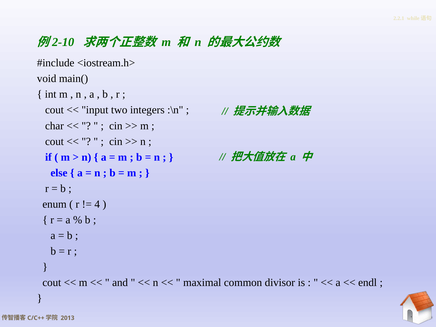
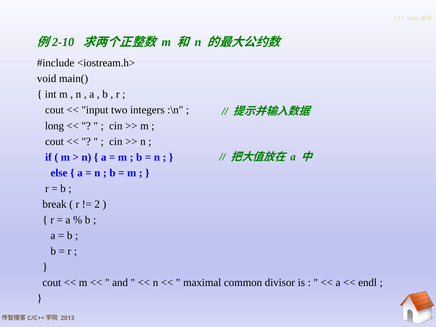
char: char -> long (55, 126)
enum: enum -> break (55, 204)
4: 4 -> 2 (97, 204)
